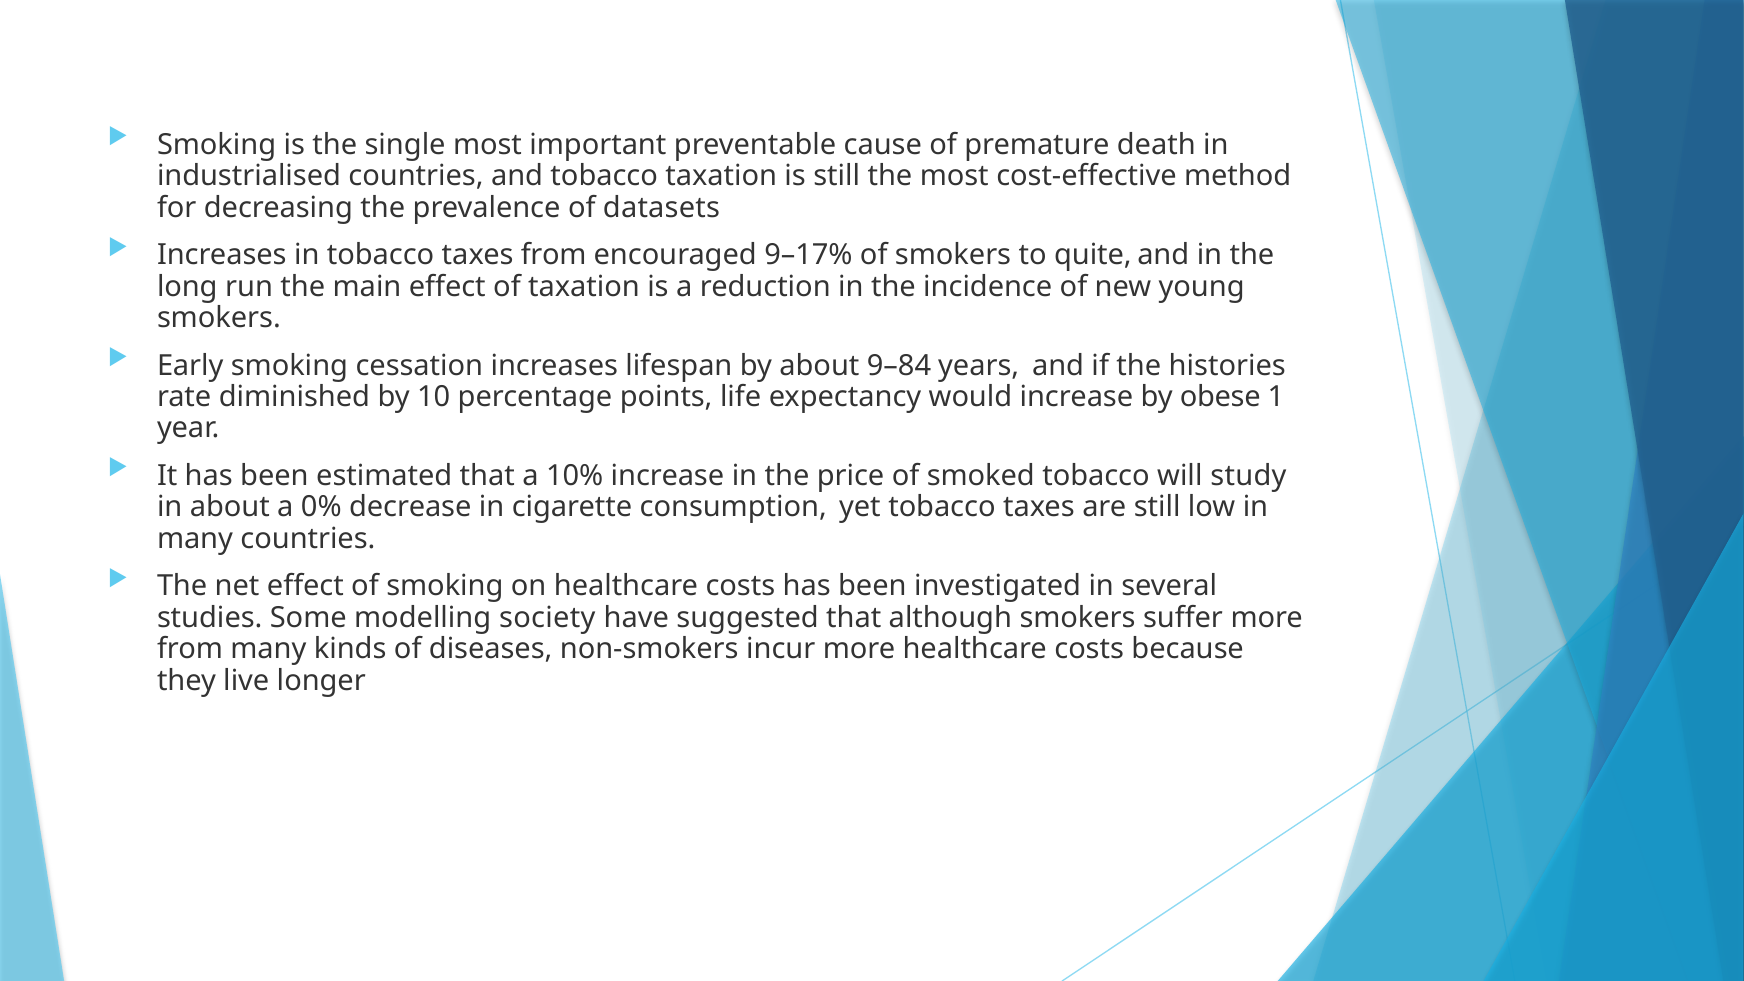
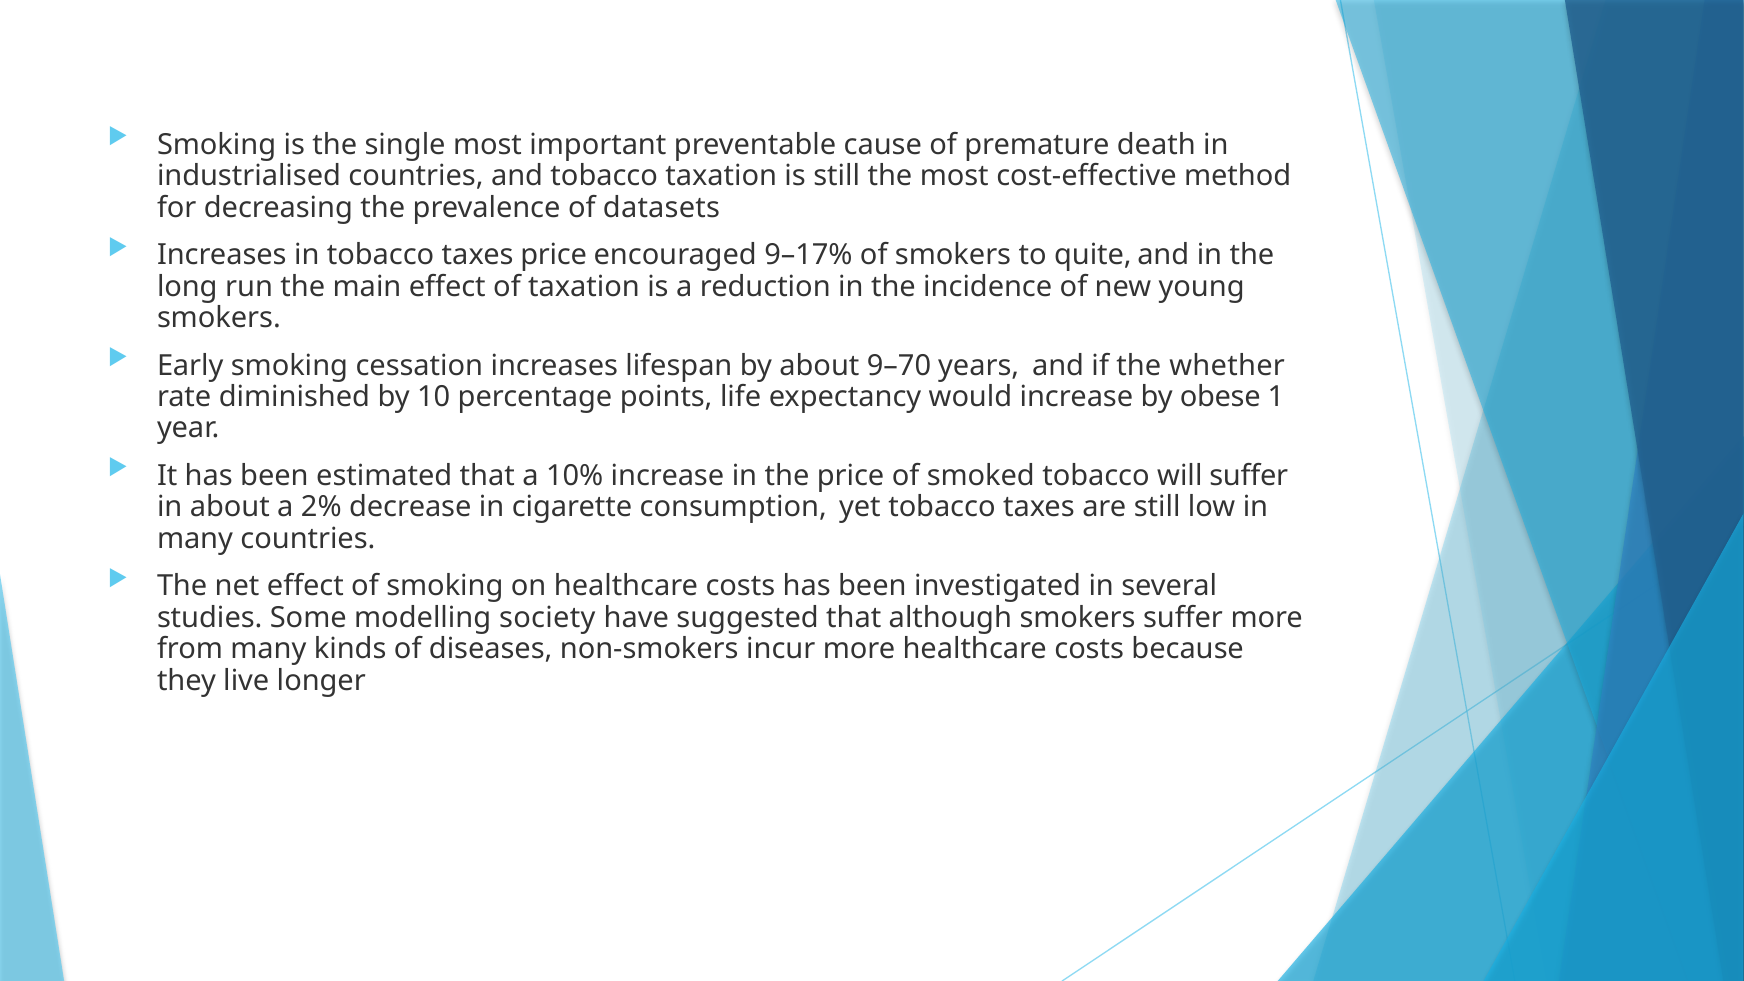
taxes from: from -> price (554, 255)
9–84: 9–84 -> 9–70 (899, 366)
histories: histories -> whether (1227, 366)
will study: study -> suffer (1249, 476)
0%: 0% -> 2% (321, 507)
